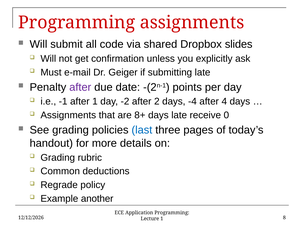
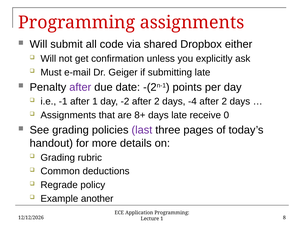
slides: slides -> either (239, 44)
-4 after 4: 4 -> 2 (224, 102)
last colour: blue -> purple (142, 130)
